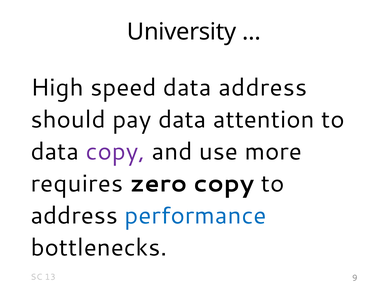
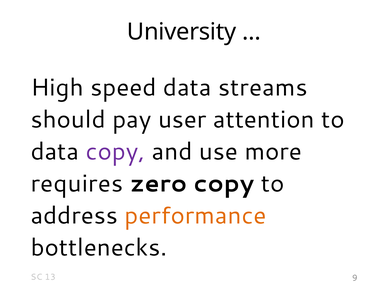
data address: address -> streams (263, 88)
pay data: data -> user (182, 120)
performance colour: blue -> orange (195, 216)
